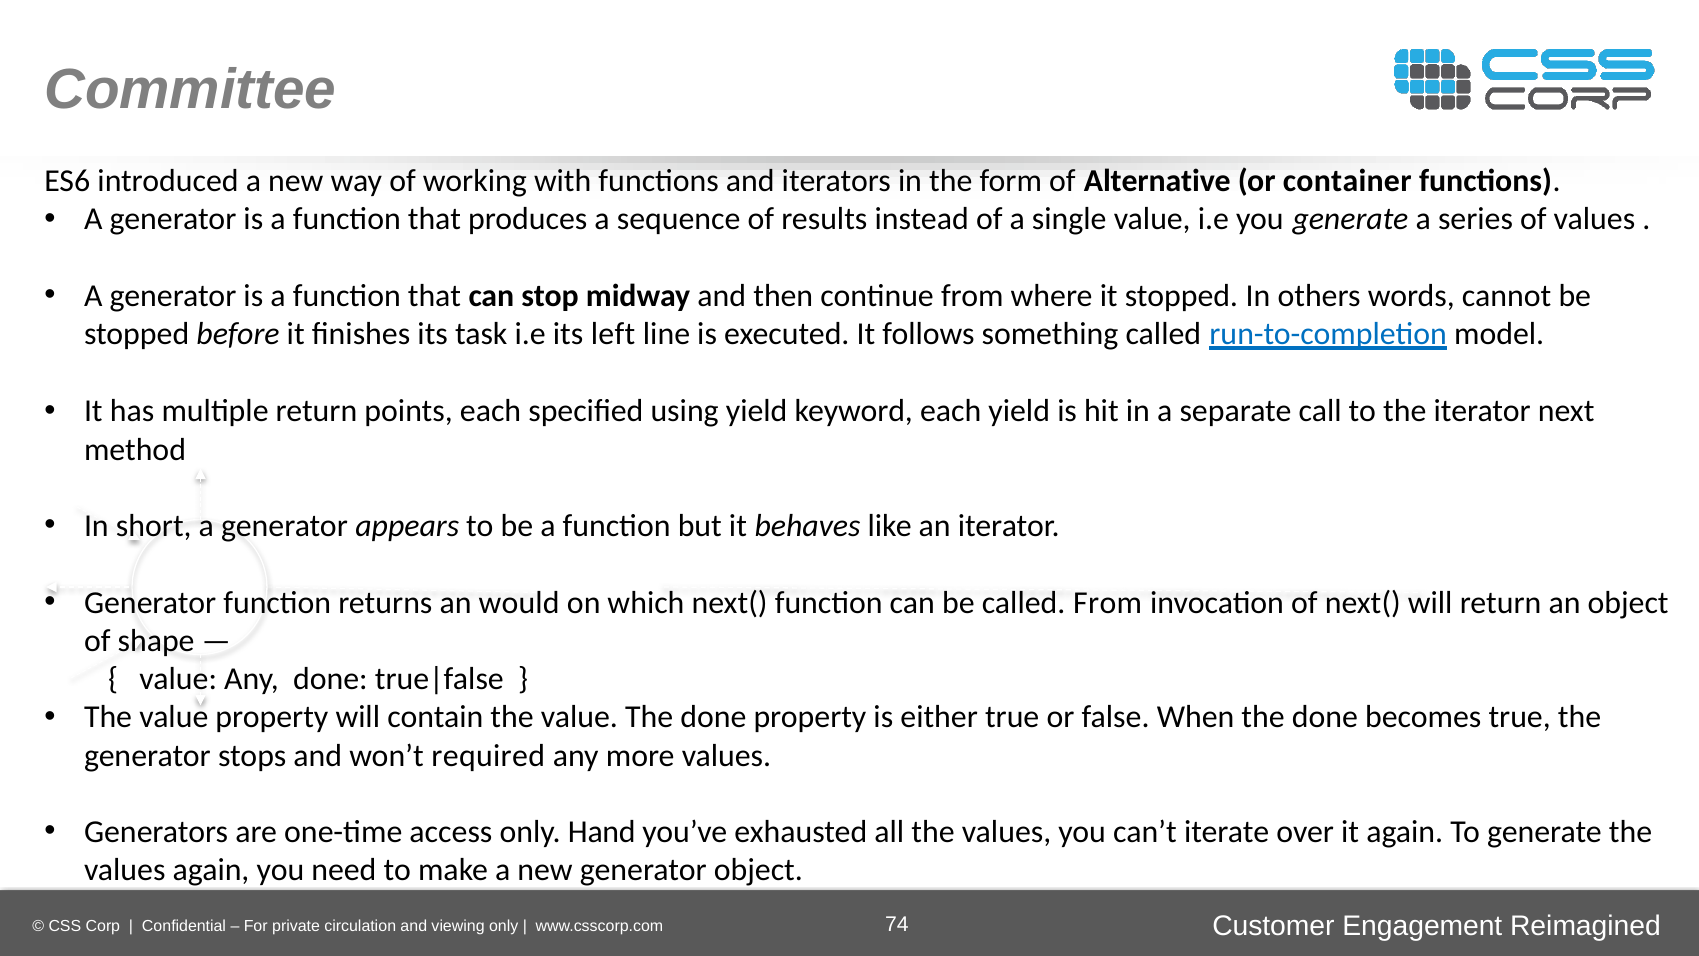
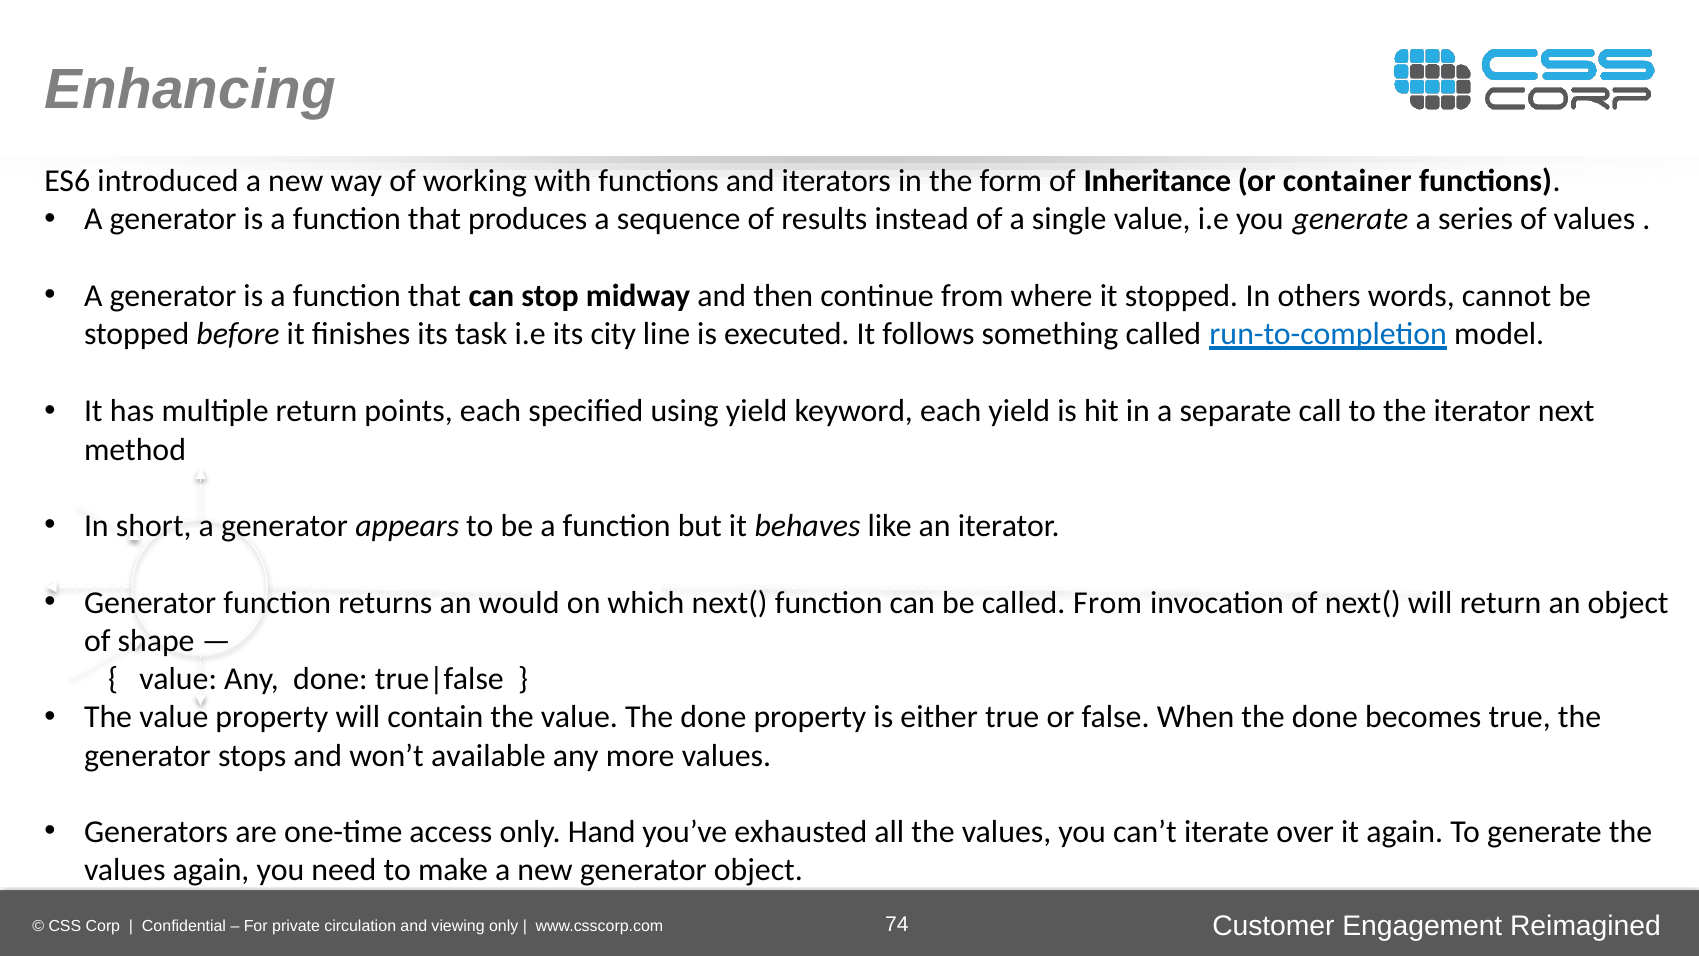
Committee: Committee -> Enhancing (190, 90)
Alternative: Alternative -> Inheritance (1157, 181)
left: left -> city (613, 334)
required: required -> available (488, 755)
